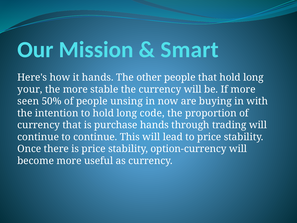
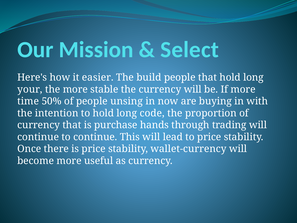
Smart: Smart -> Select (190, 50)
it hands: hands -> easier (98, 77)
other: other -> build (149, 77)
seen: seen -> time (28, 101)
option-currency: option-currency -> wallet-currency (188, 149)
